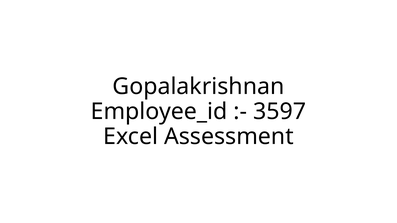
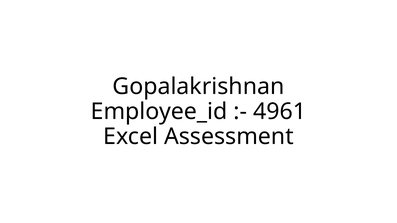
3597: 3597 -> 4961 (280, 112)
